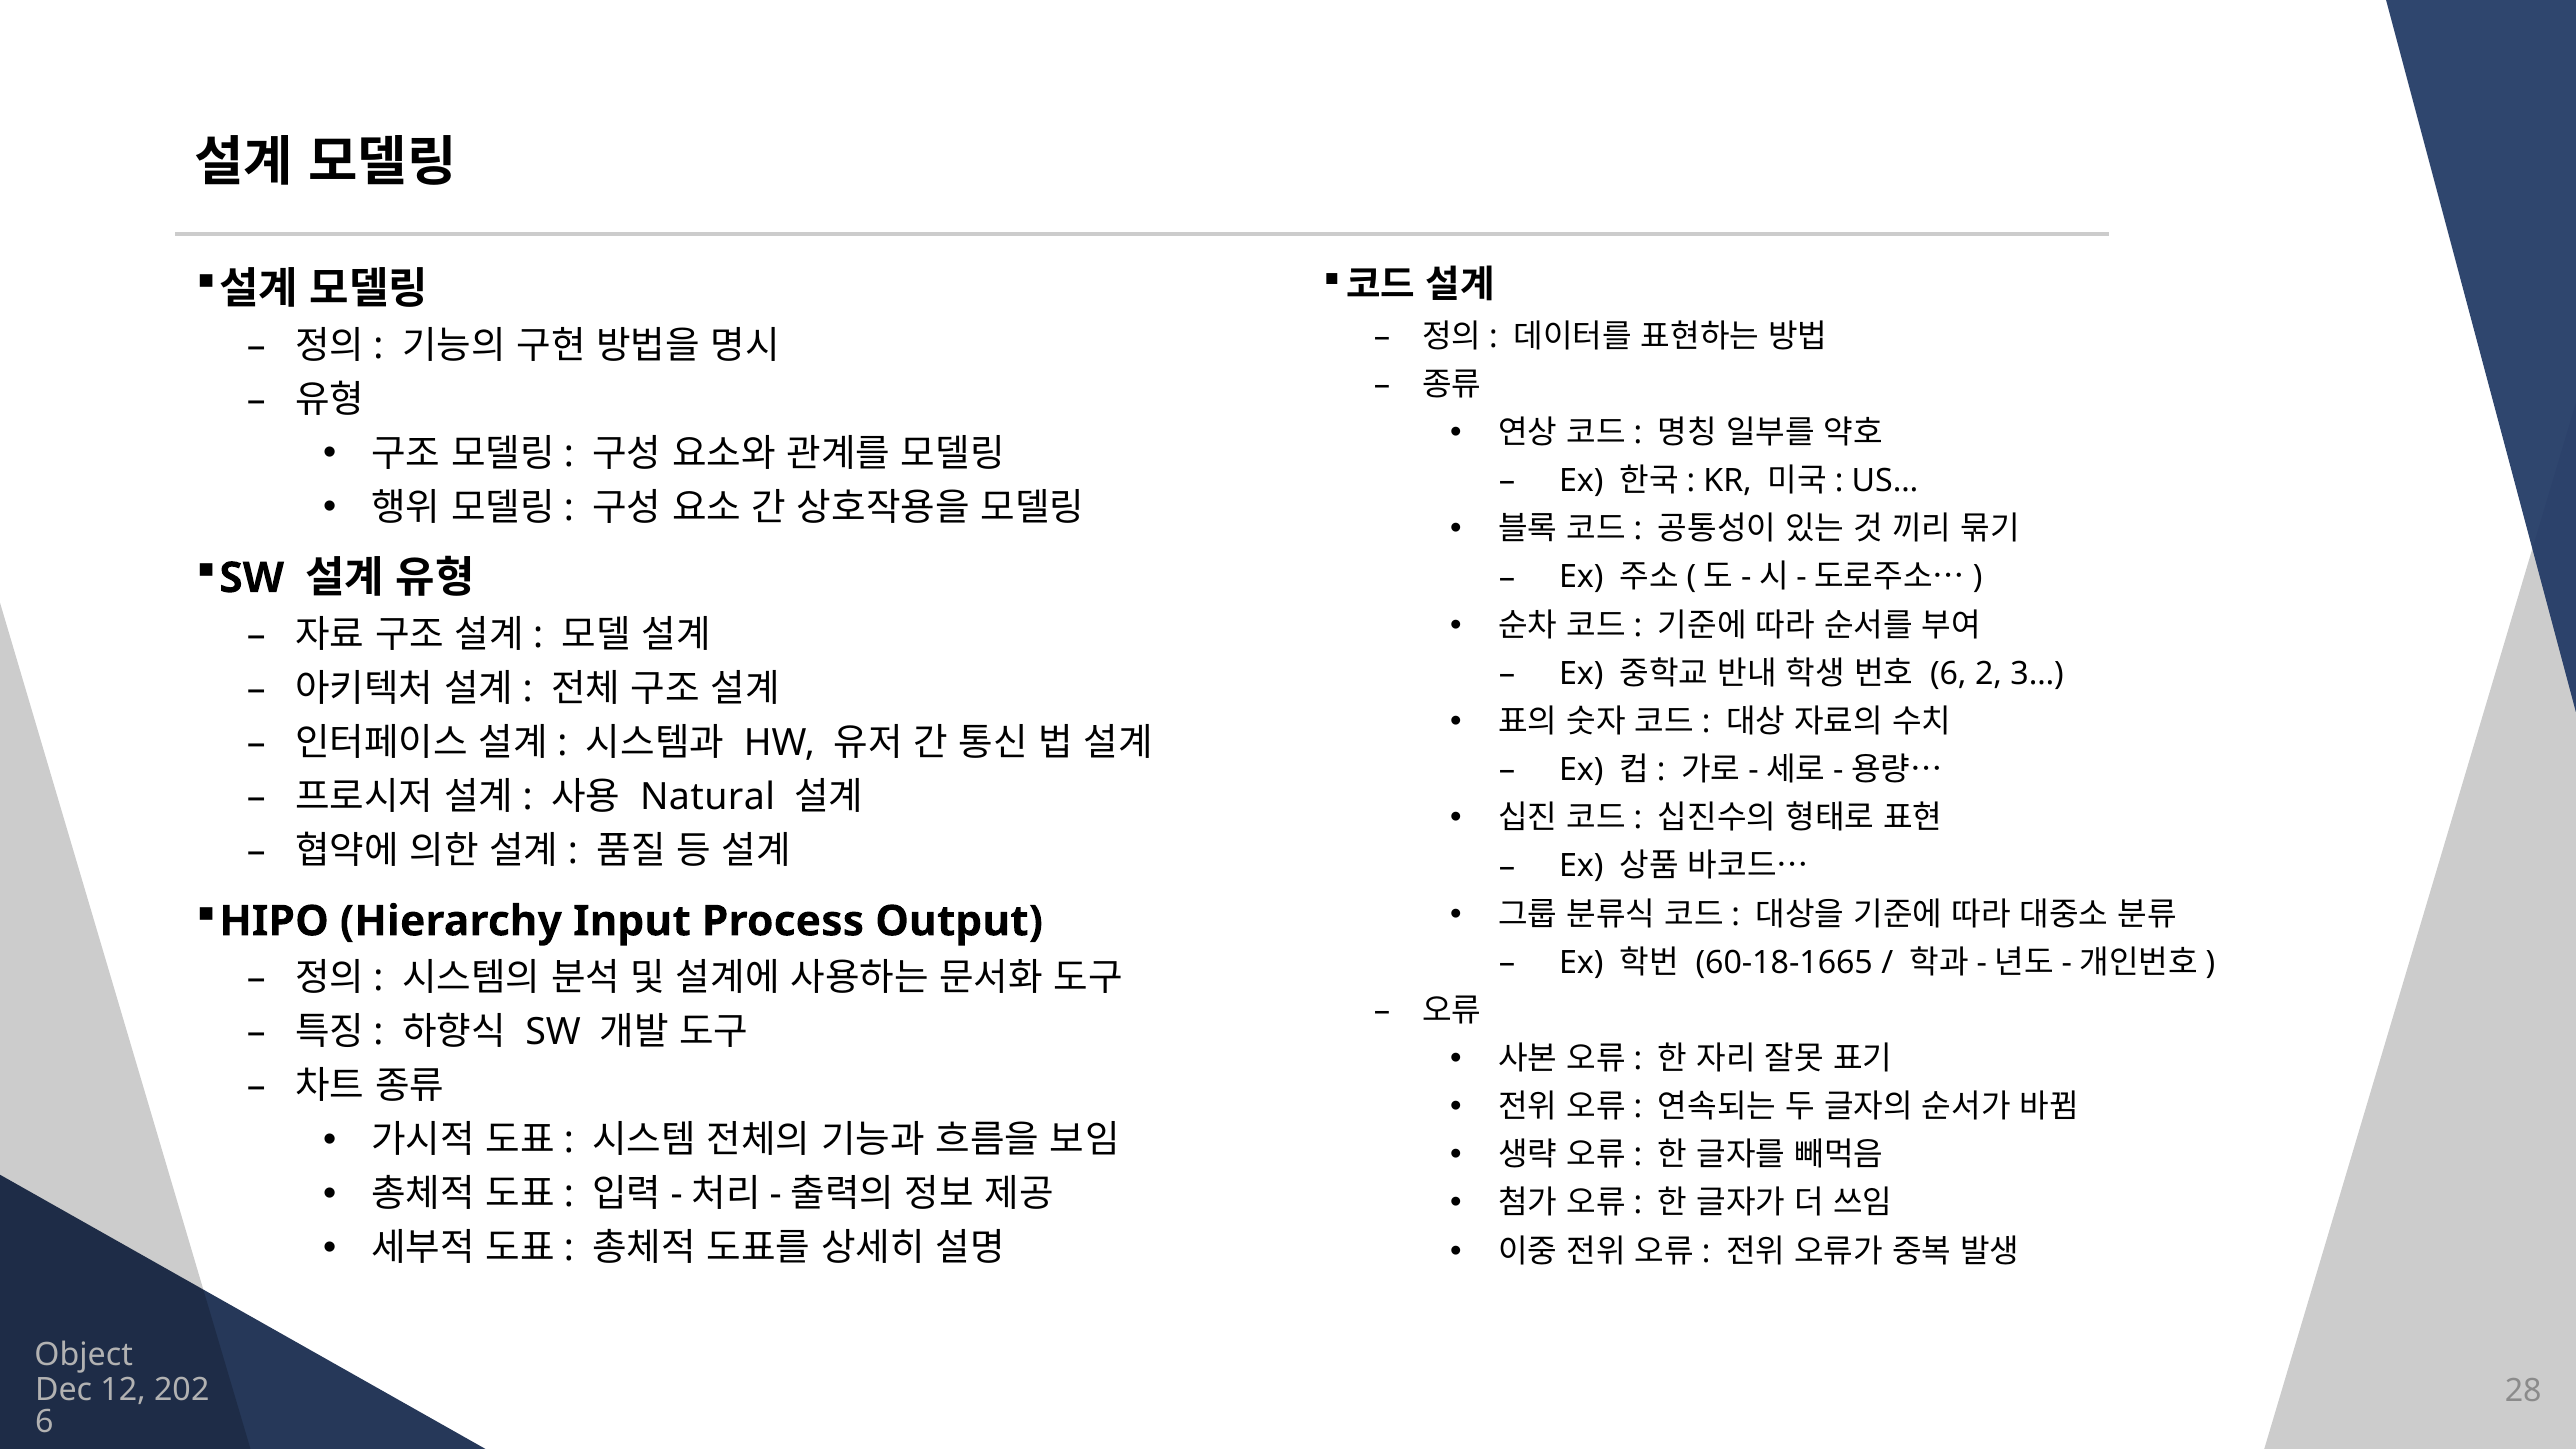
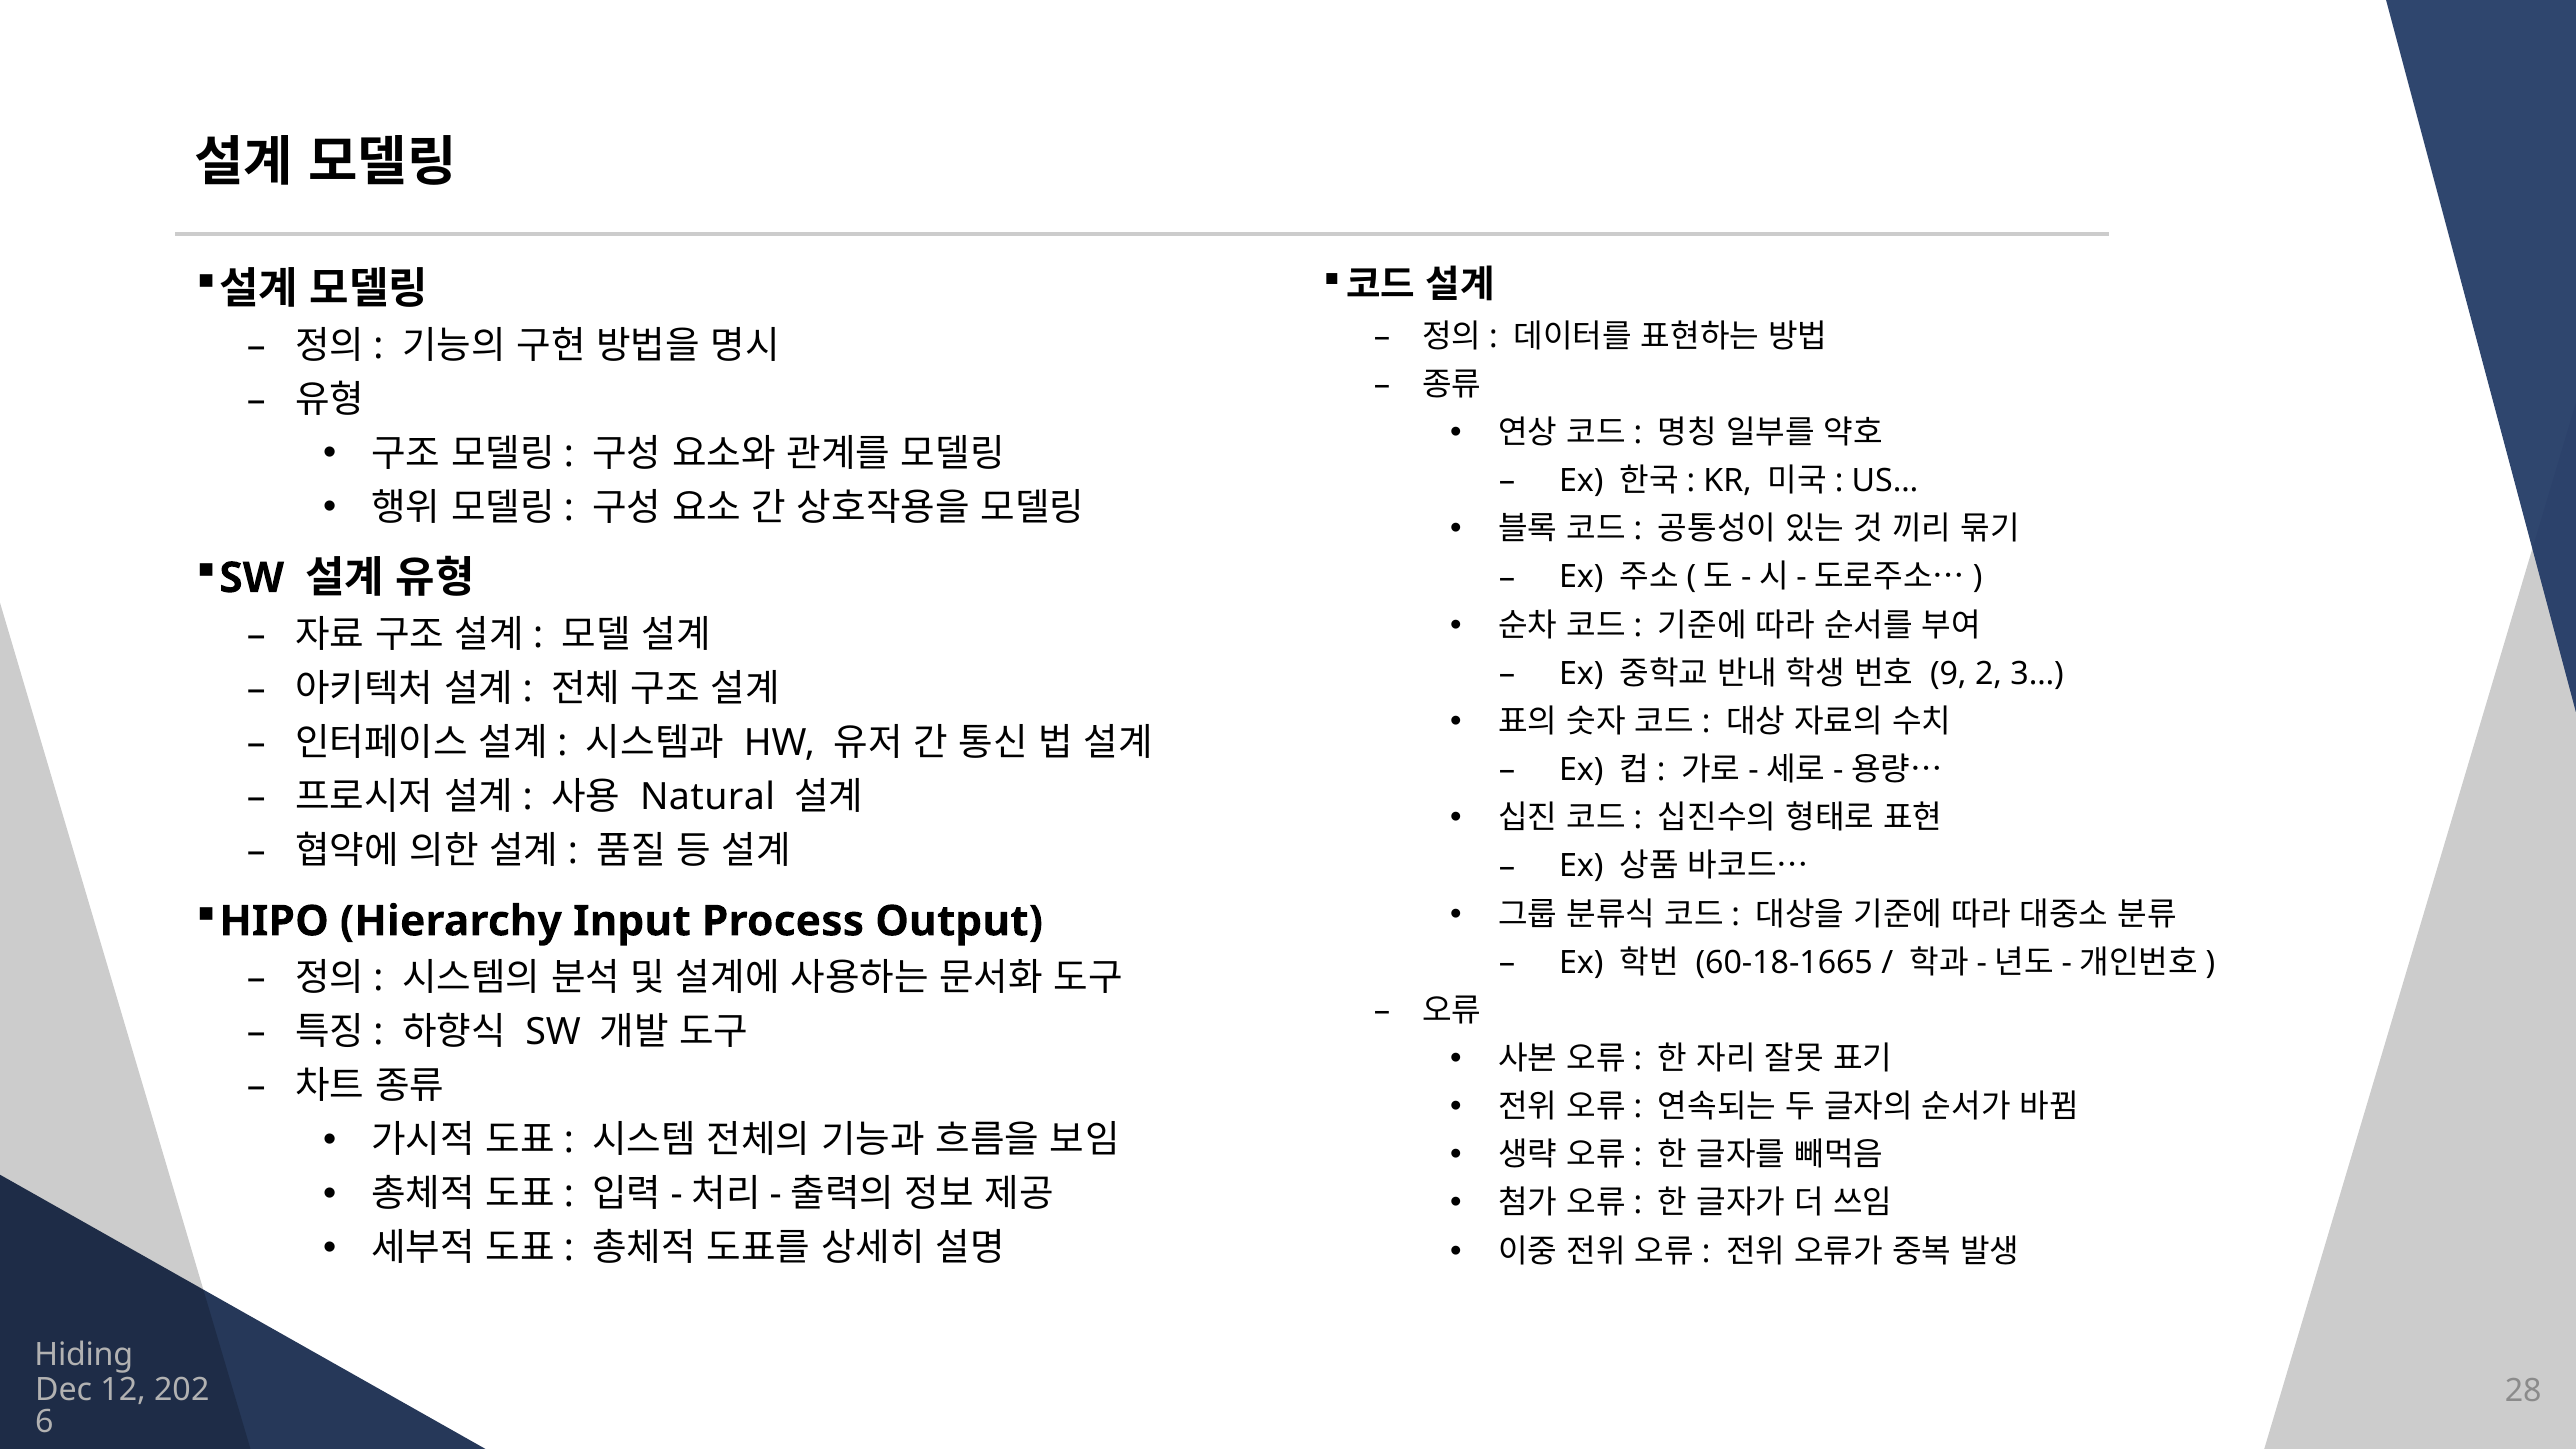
6: 6 -> 9 (1948, 674)
Object: Object -> Hiding (84, 1354)
